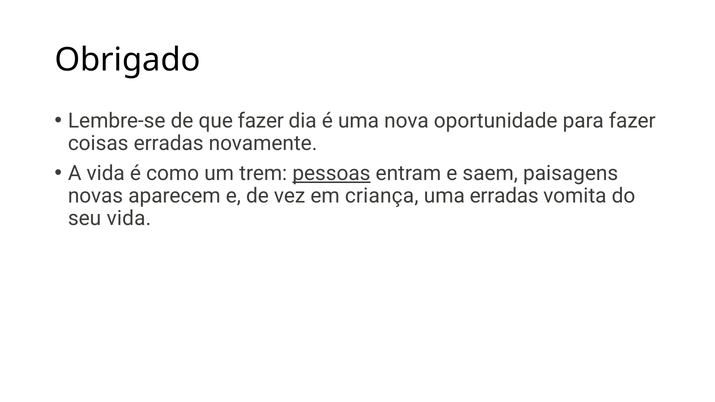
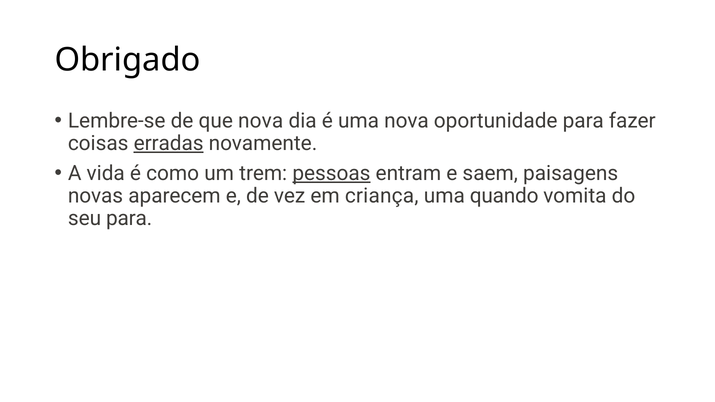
que fazer: fazer -> nova (261, 121)
erradas underline: none -> present (169, 143)
uma erradas: erradas -> quando (504, 196)
seu vida: vida -> para (129, 218)
